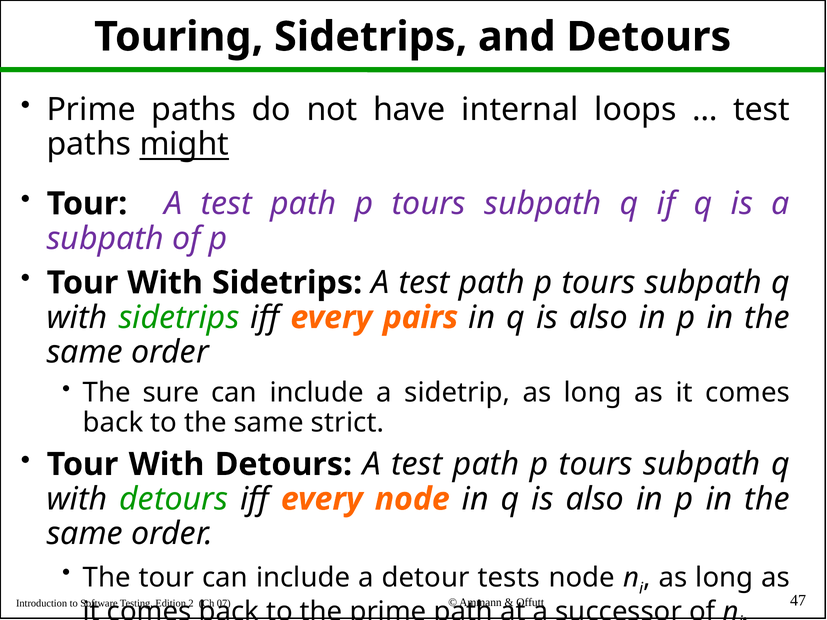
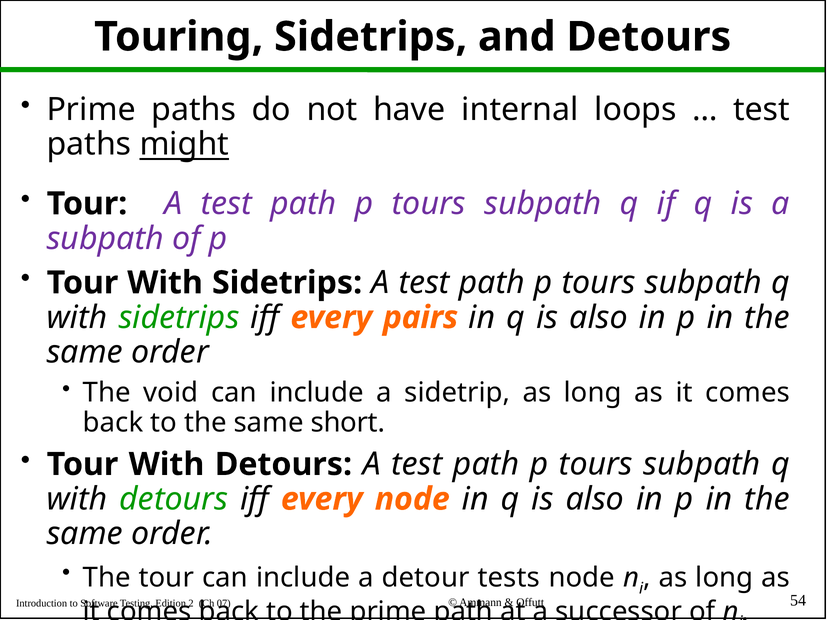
sure: sure -> void (171, 393)
strict: strict -> short (348, 423)
47: 47 -> 54 (798, 600)
